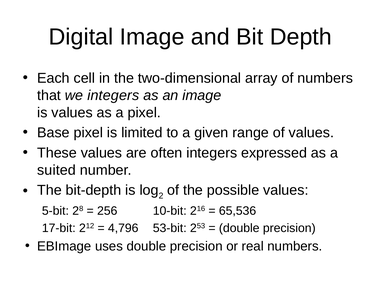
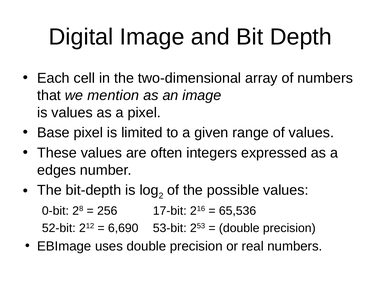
we integers: integers -> mention (113, 95)
suited: suited -> edges (57, 170)
5-bit: 5-bit -> 0-bit (55, 211)
10-bit: 10-bit -> 17-bit (170, 211)
17-bit: 17-bit -> 52-bit (59, 228)
4,796: 4,796 -> 6,690 (123, 228)
